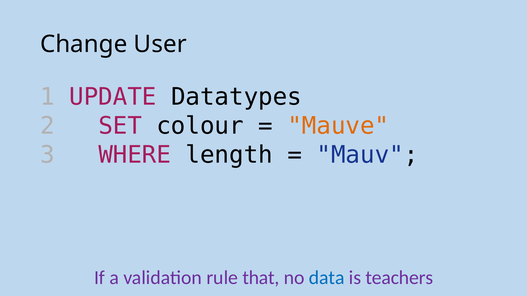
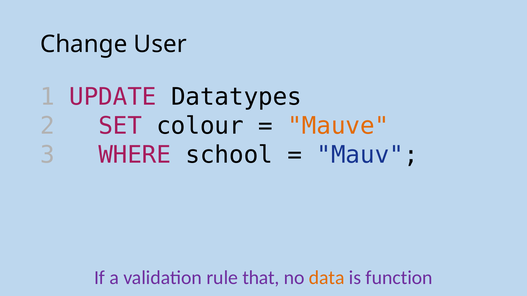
length: length -> school (229, 155)
data colour: blue -> orange (327, 278)
teachers: teachers -> function (399, 278)
